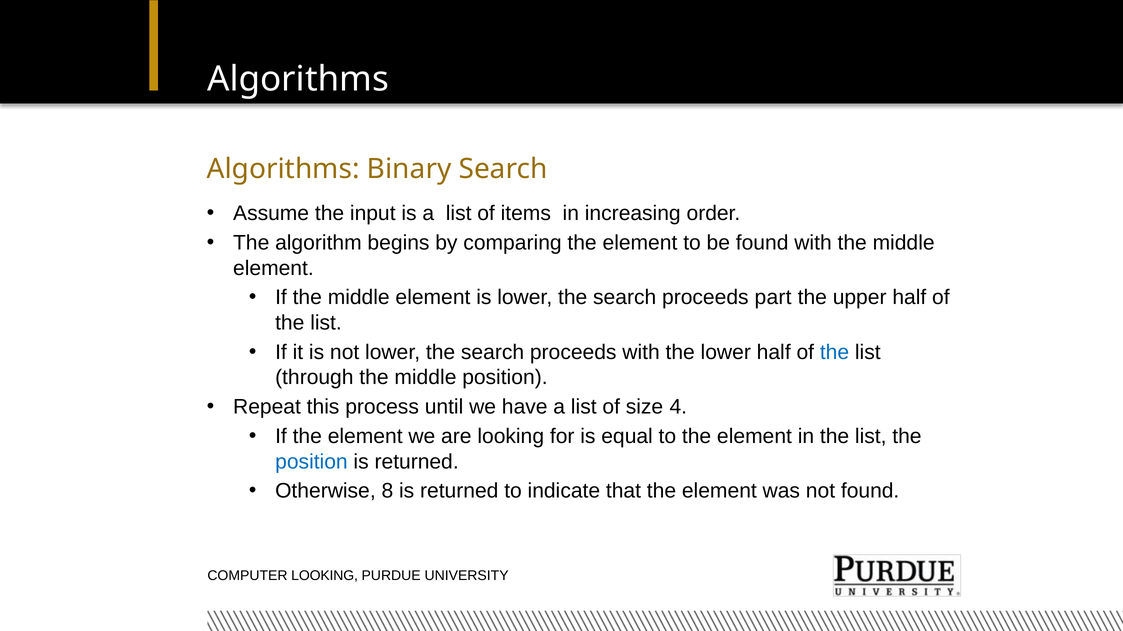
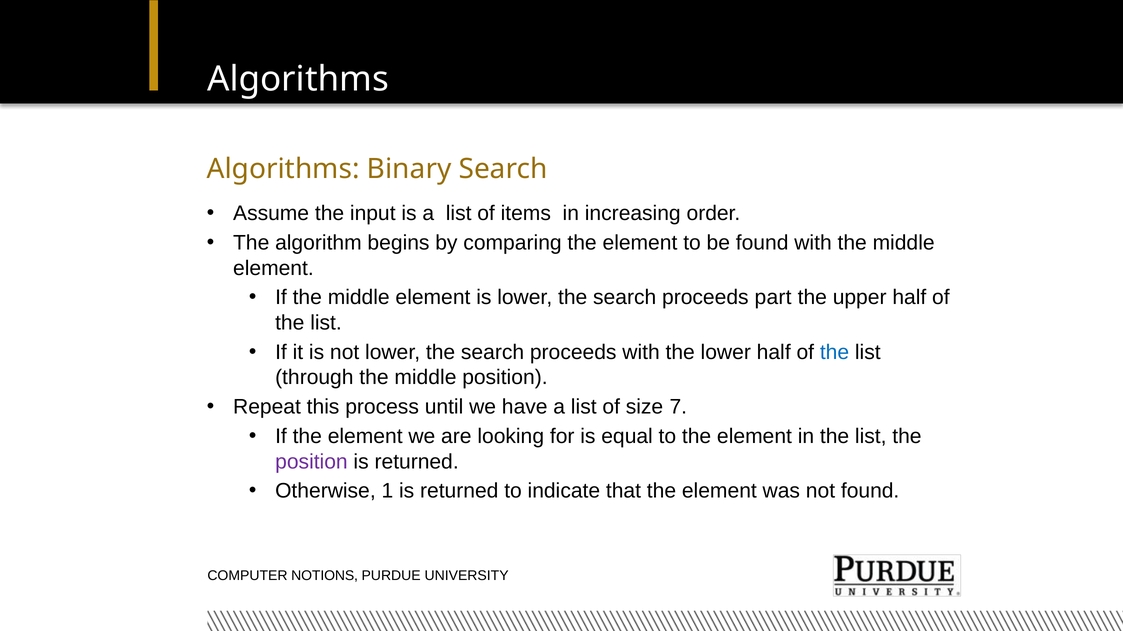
4: 4 -> 7 (678, 407)
position colour: blue -> purple (311, 462)
8: 8 -> 1 (387, 492)
COMPUTER LOOKING: LOOKING -> NOTIONS (325, 576)
